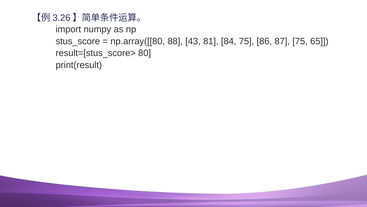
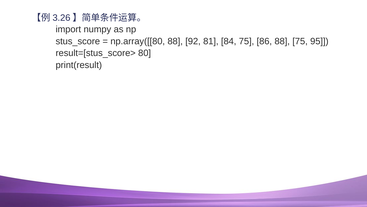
43: 43 -> 92 (193, 41)
86 87: 87 -> 88 (282, 41)
65: 65 -> 95 (319, 41)
